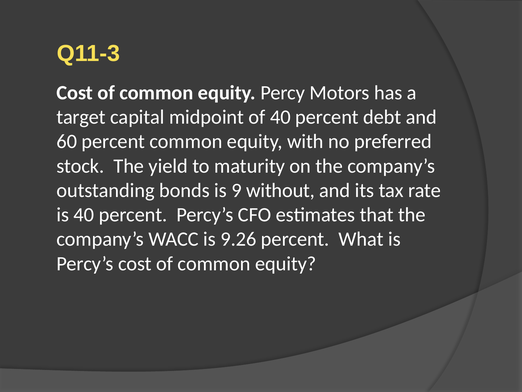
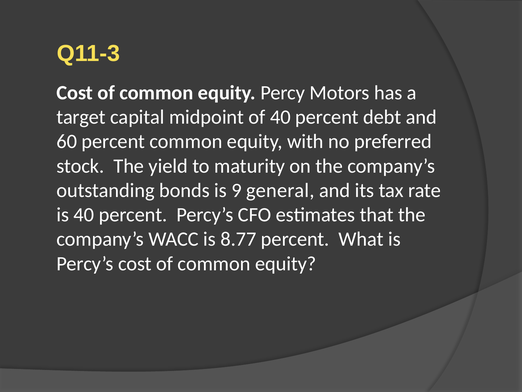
without: without -> general (280, 190)
9.26: 9.26 -> 8.77 (238, 239)
